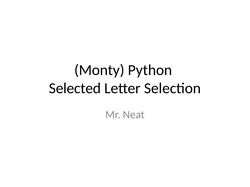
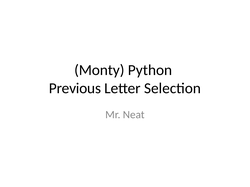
Selected: Selected -> Previous (75, 89)
